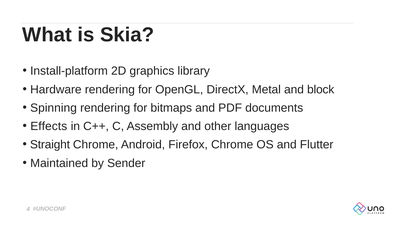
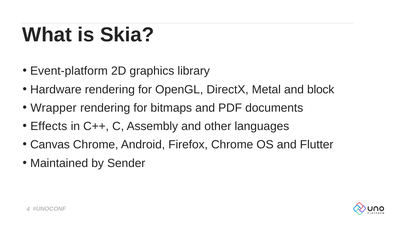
Install-platform: Install-platform -> Event-platform (69, 71)
Spinning: Spinning -> Wrapper (54, 108)
Straight: Straight -> Canvas (50, 145)
